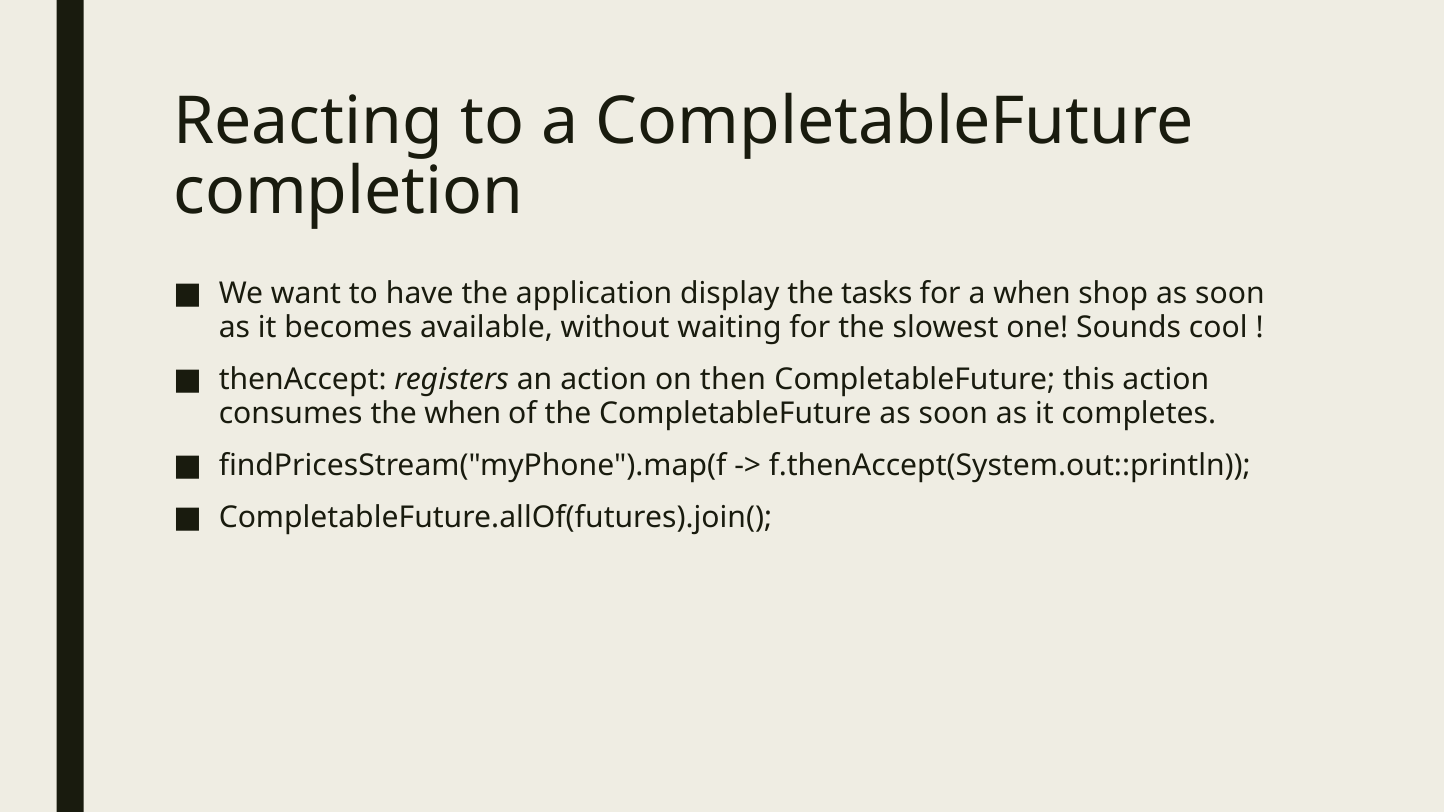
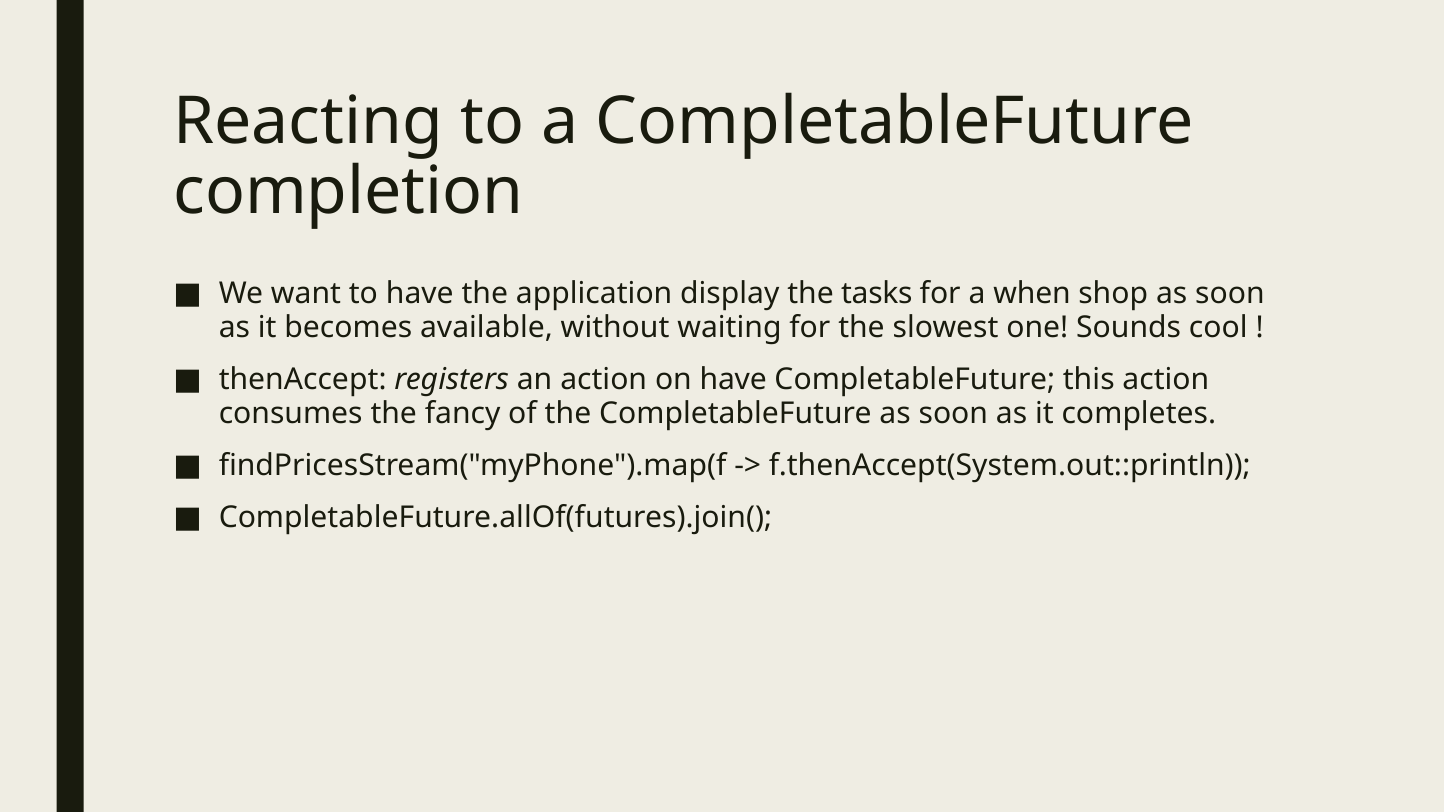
on then: then -> have (733, 379)
the when: when -> fancy (463, 413)
